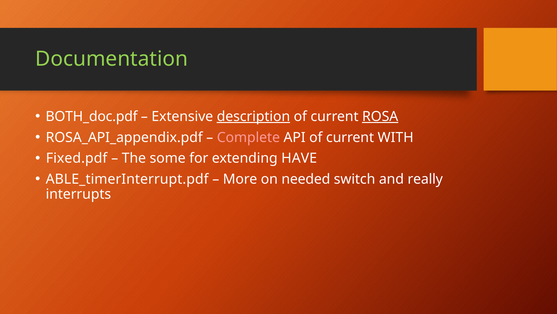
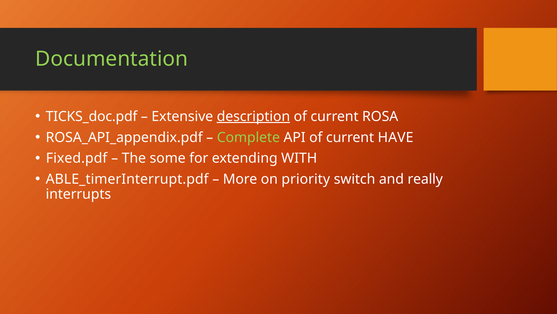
BOTH_doc.pdf: BOTH_doc.pdf -> TICKS_doc.pdf (92, 116)
ROSA underline: present -> none (380, 116)
Complete colour: pink -> light green (248, 137)
WITH: WITH -> HAVE (396, 137)
HAVE: HAVE -> WITH (299, 158)
needed: needed -> priority (306, 179)
